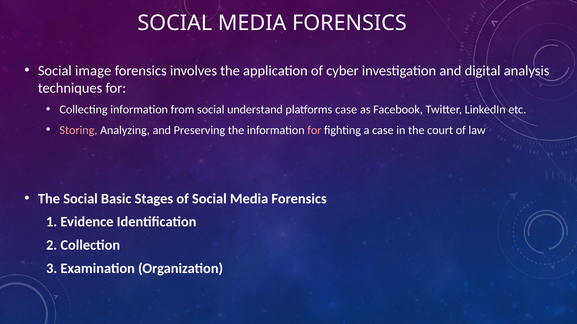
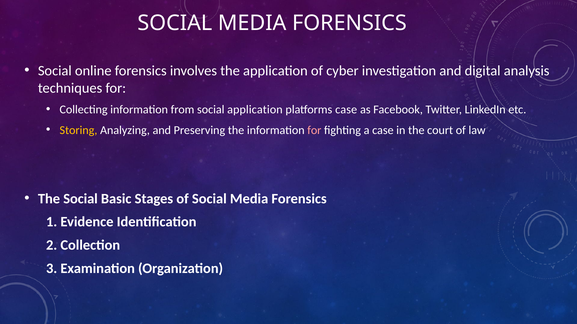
image: image -> online (93, 71)
social understand: understand -> application (255, 110)
Storing colour: pink -> yellow (78, 130)
